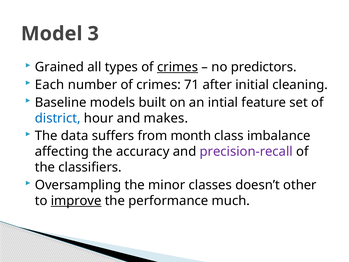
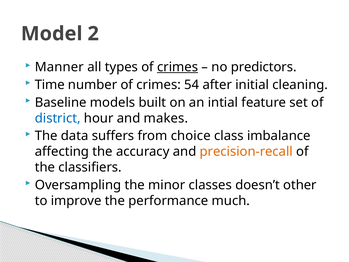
3: 3 -> 2 (93, 34)
Grained: Grained -> Manner (59, 67)
Each: Each -> Time (50, 85)
71: 71 -> 54 (192, 85)
month: month -> choice (191, 136)
precision-recall colour: purple -> orange (246, 151)
improve underline: present -> none (76, 201)
